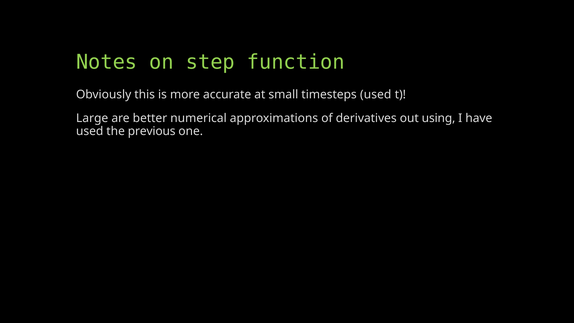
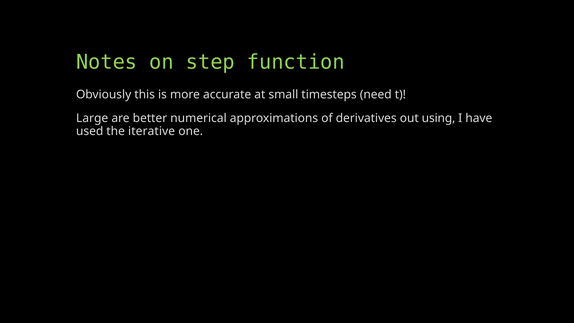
timesteps used: used -> need (376, 95)
previous: previous -> iterative (152, 131)
